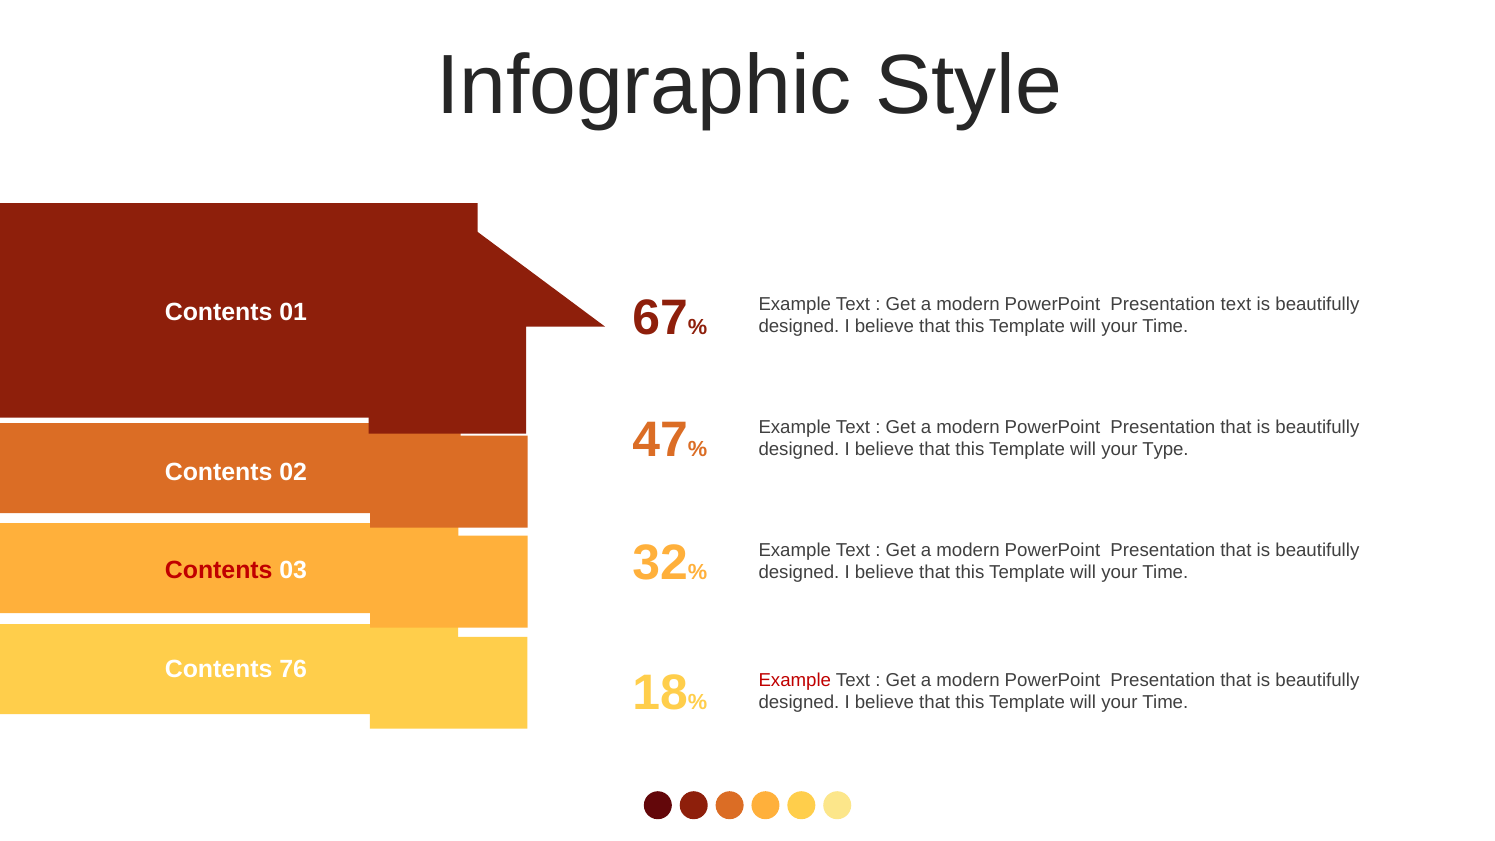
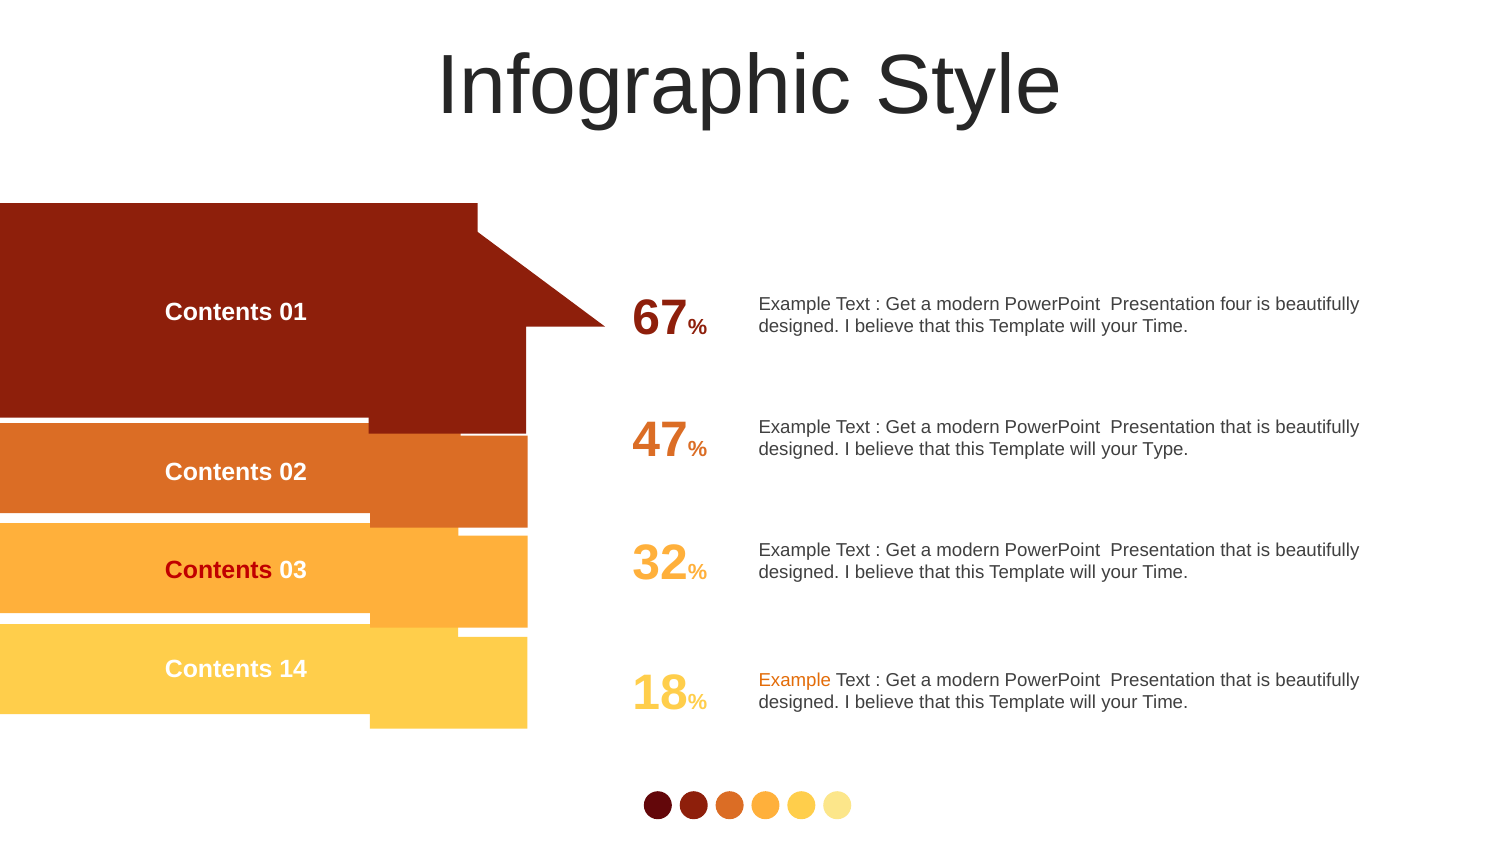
Presentation text: text -> four (1236, 304)
76: 76 -> 14 (293, 669)
Example colour: red -> orange (795, 680)
